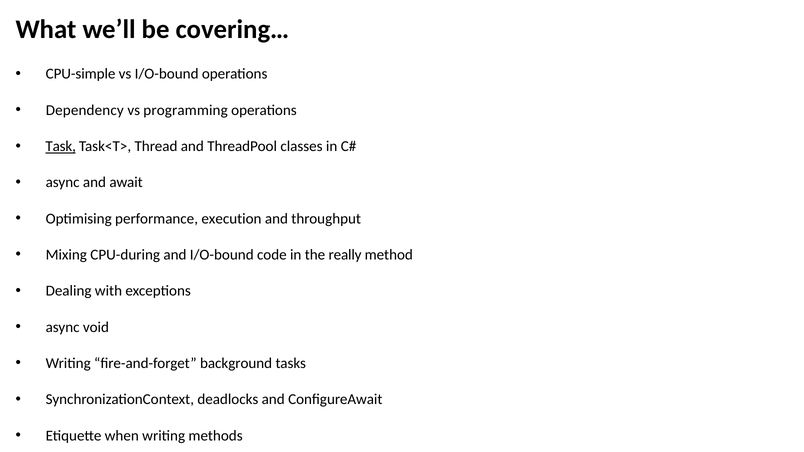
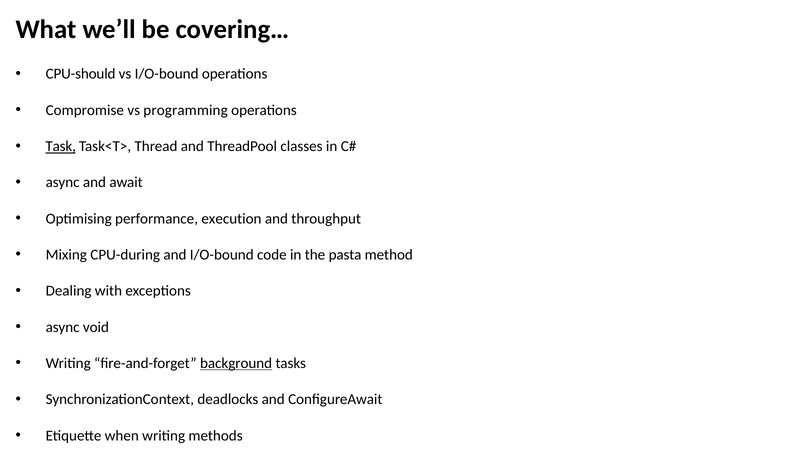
CPU-simple: CPU-simple -> CPU-should (81, 74)
Dependency: Dependency -> Compromise (85, 110)
really: really -> pasta (345, 255)
background underline: none -> present (236, 363)
